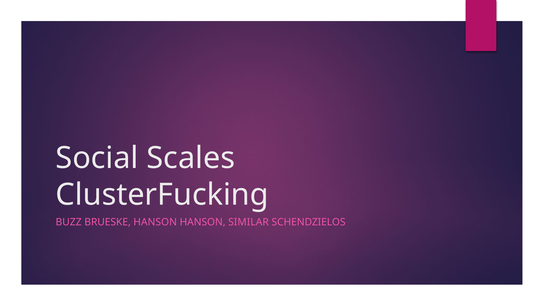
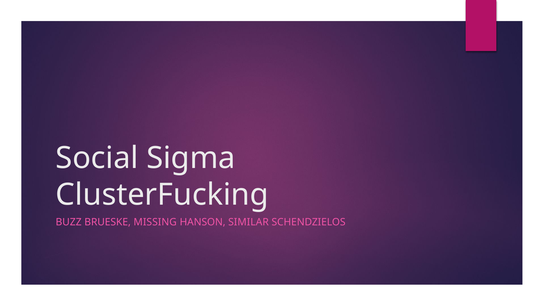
Scales: Scales -> Sigma (191, 158)
BRUESKE HANSON: HANSON -> MISSING (155, 222)
